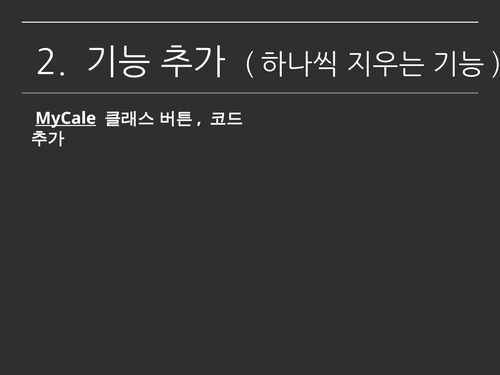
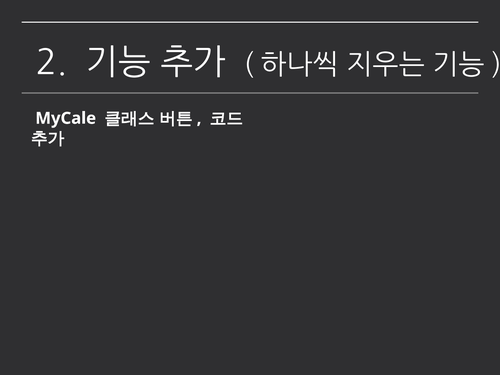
MyCale underline: present -> none (66, 118)
